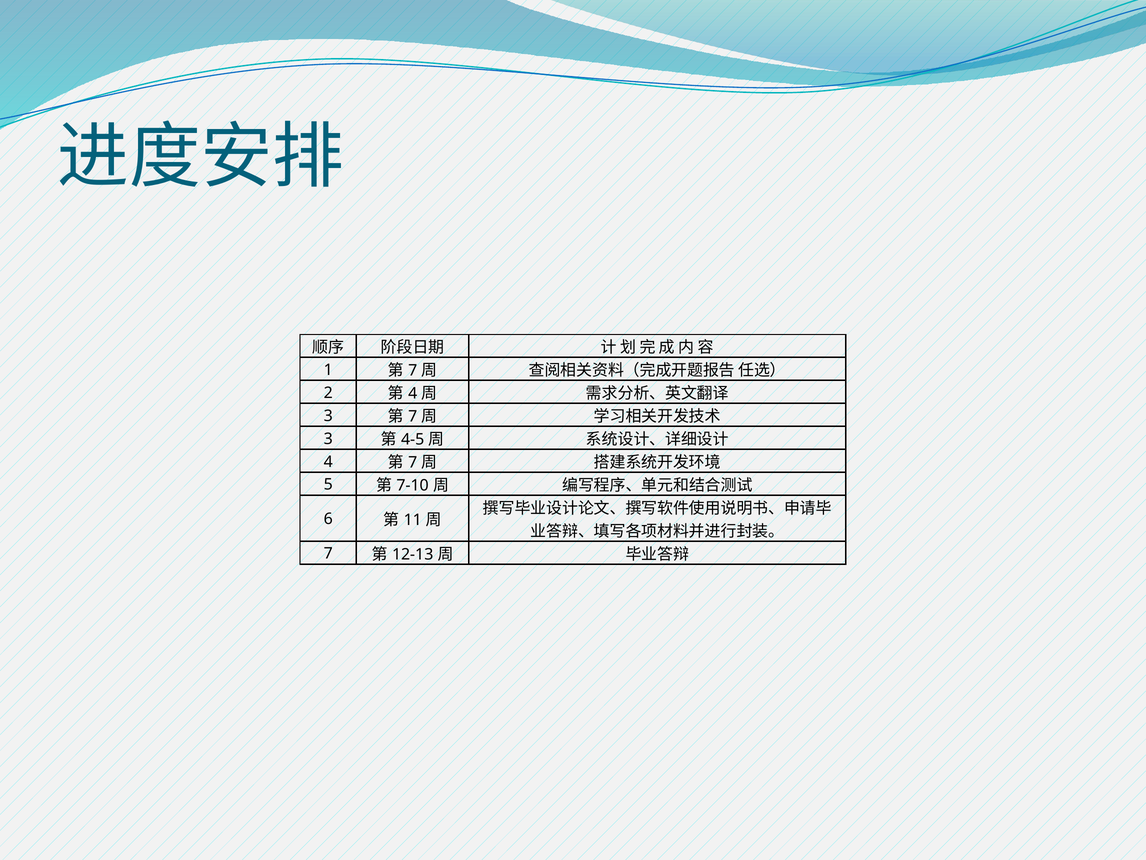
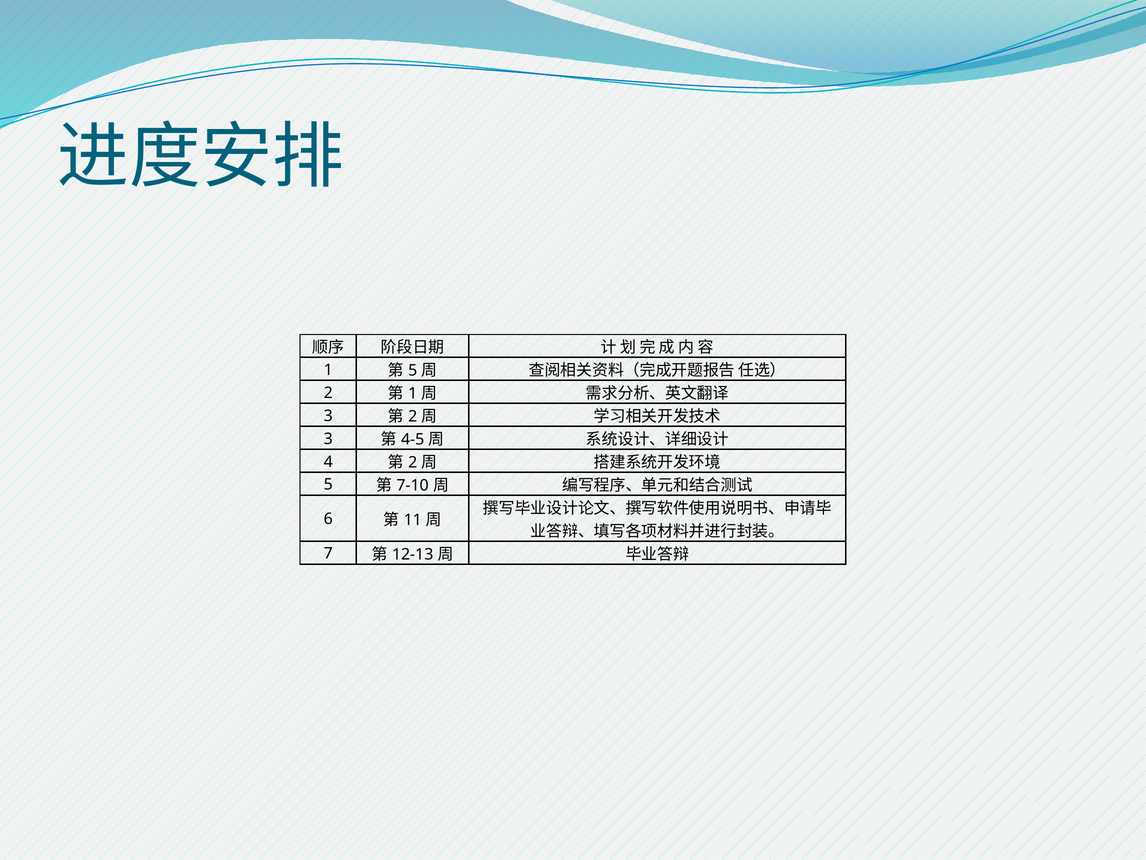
7: 7 -> 5 (413, 370)
4: 4 -> 1 (413, 393)
7: 7 -> 2 (413, 416)
7: 7 -> 2 (413, 462)
